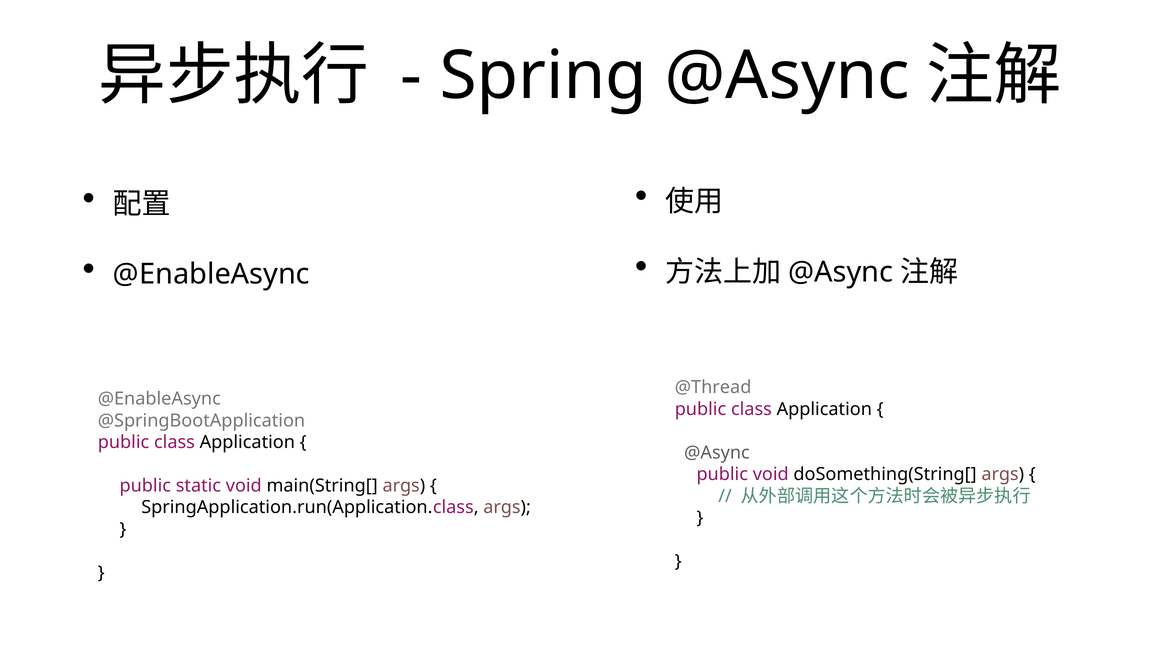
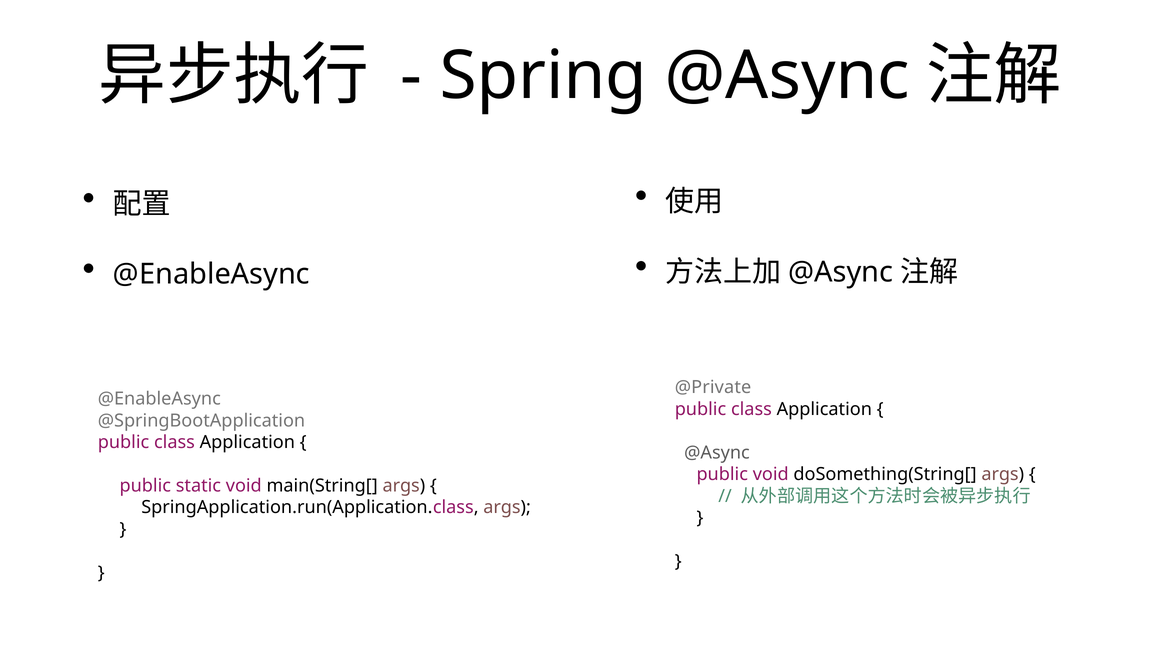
@Thread: @Thread -> @Private (713, 388)
